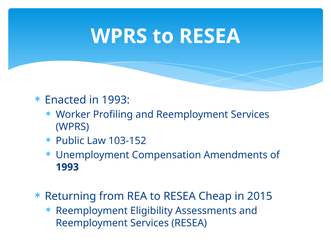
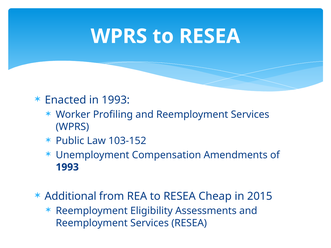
Returning: Returning -> Additional (71, 196)
